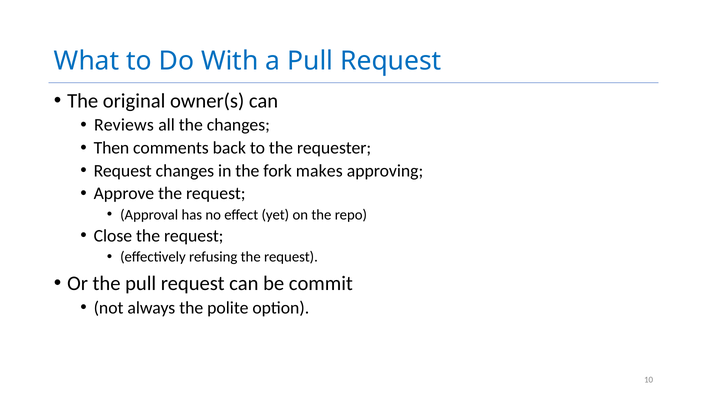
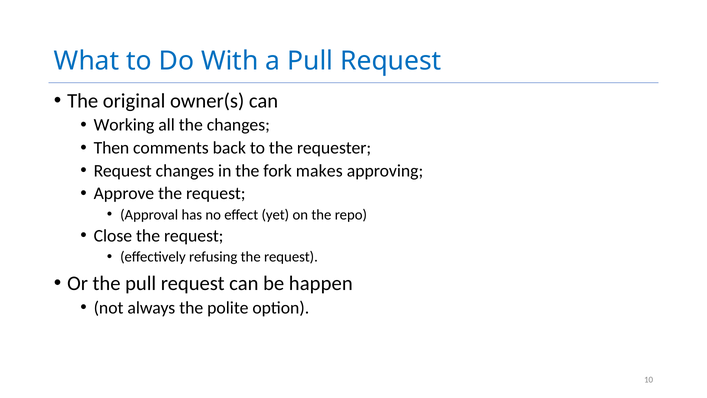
Reviews: Reviews -> Working (124, 125)
commit: commit -> happen (321, 283)
